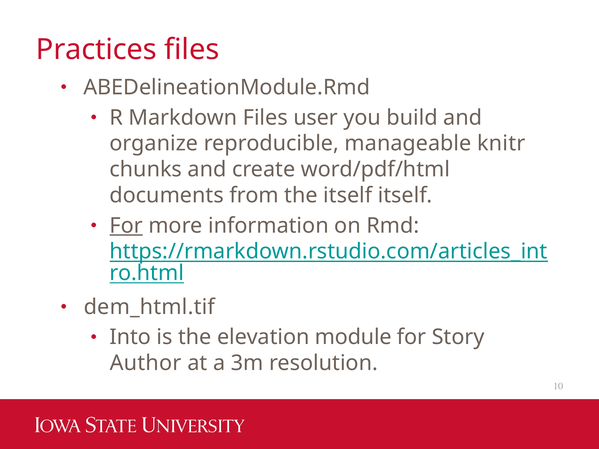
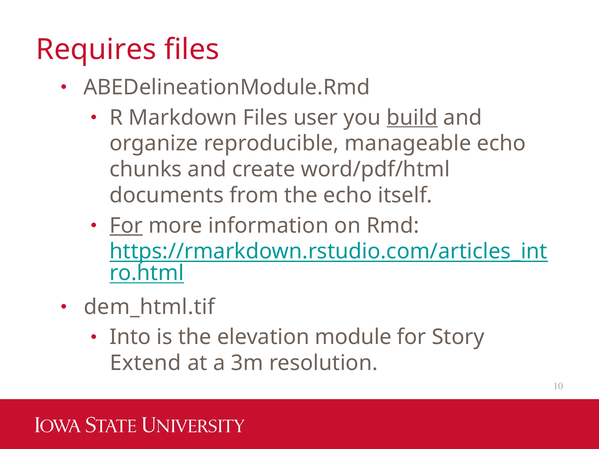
Practices: Practices -> Requires (96, 49)
build underline: none -> present (412, 118)
manageable knitr: knitr -> echo (501, 144)
the itself: itself -> echo (348, 195)
Author: Author -> Extend (146, 363)
